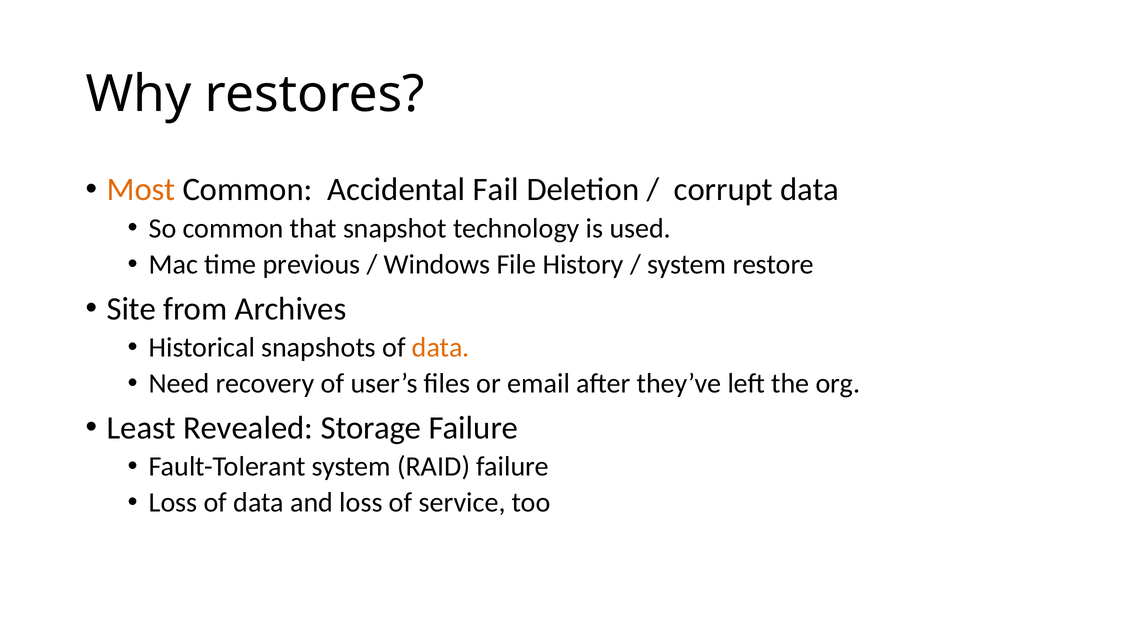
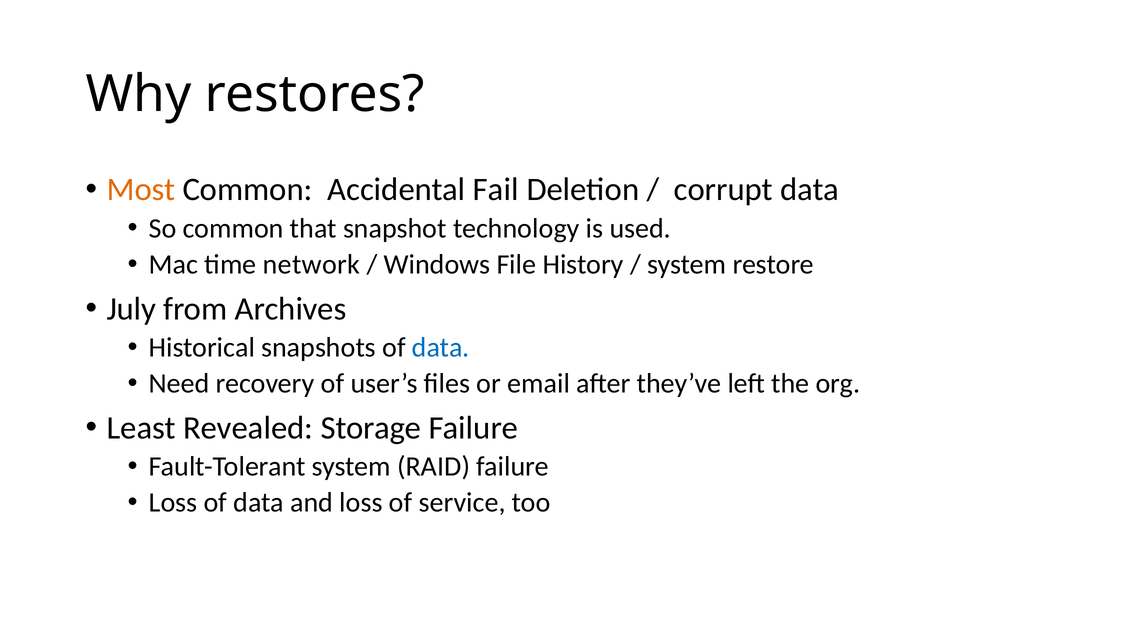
previous: previous -> network (311, 265)
Site: Site -> July (131, 309)
data colour: orange -> blue (441, 348)
